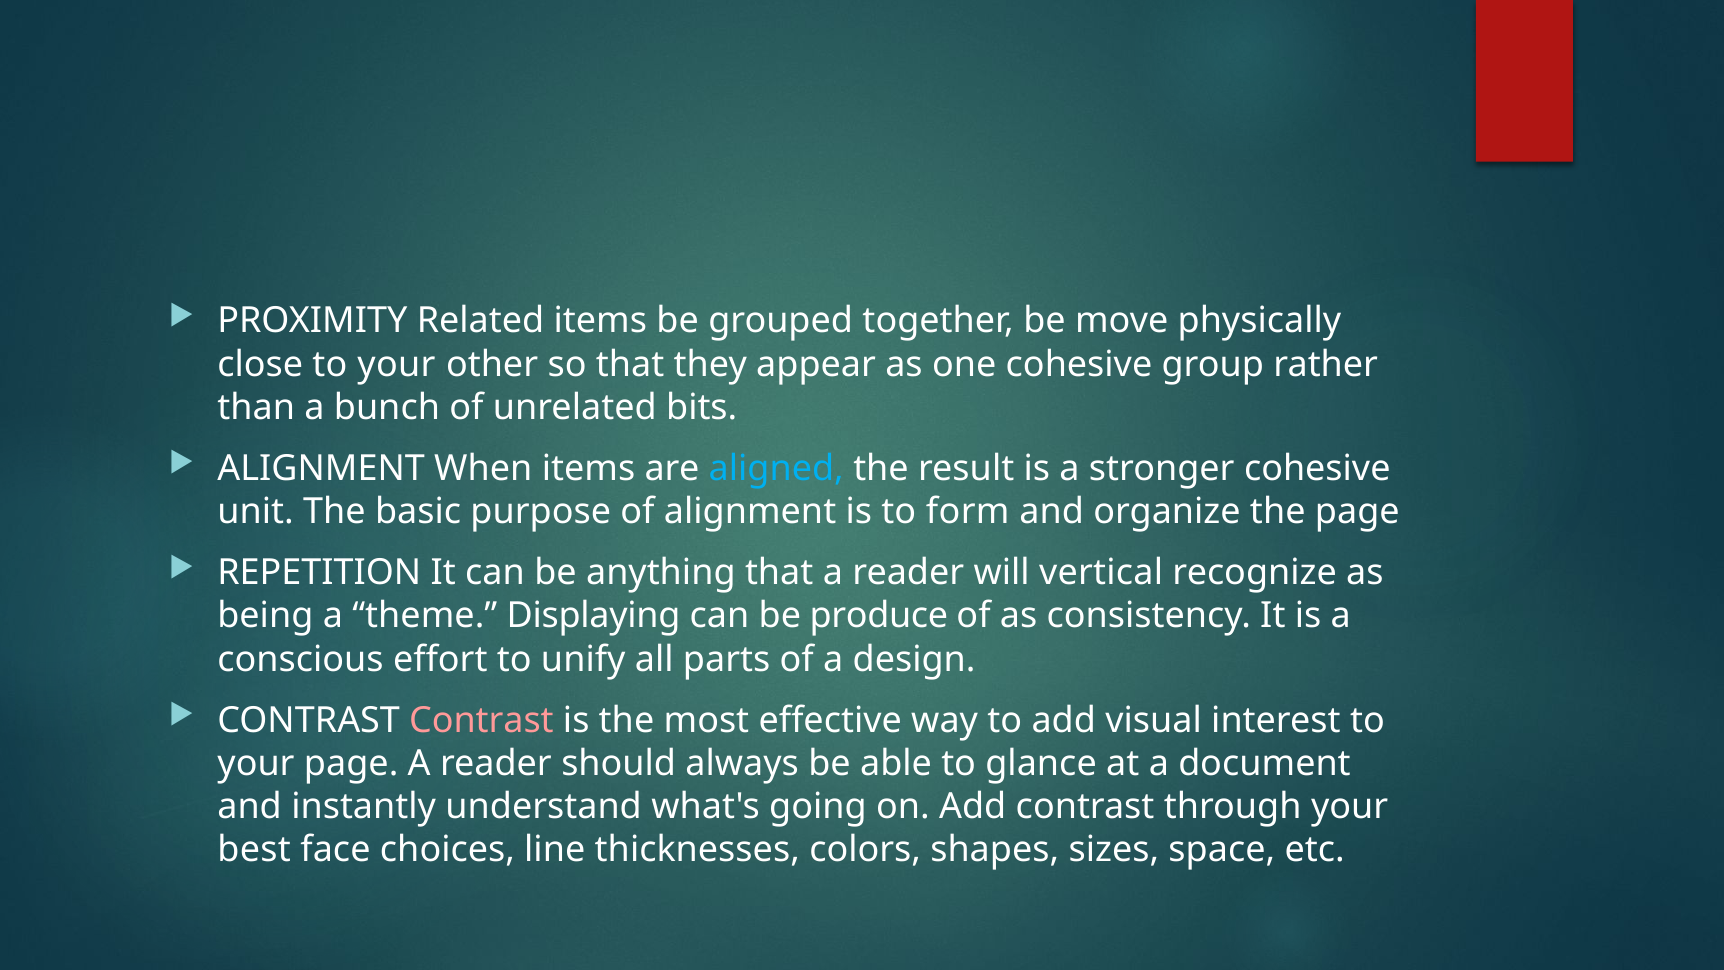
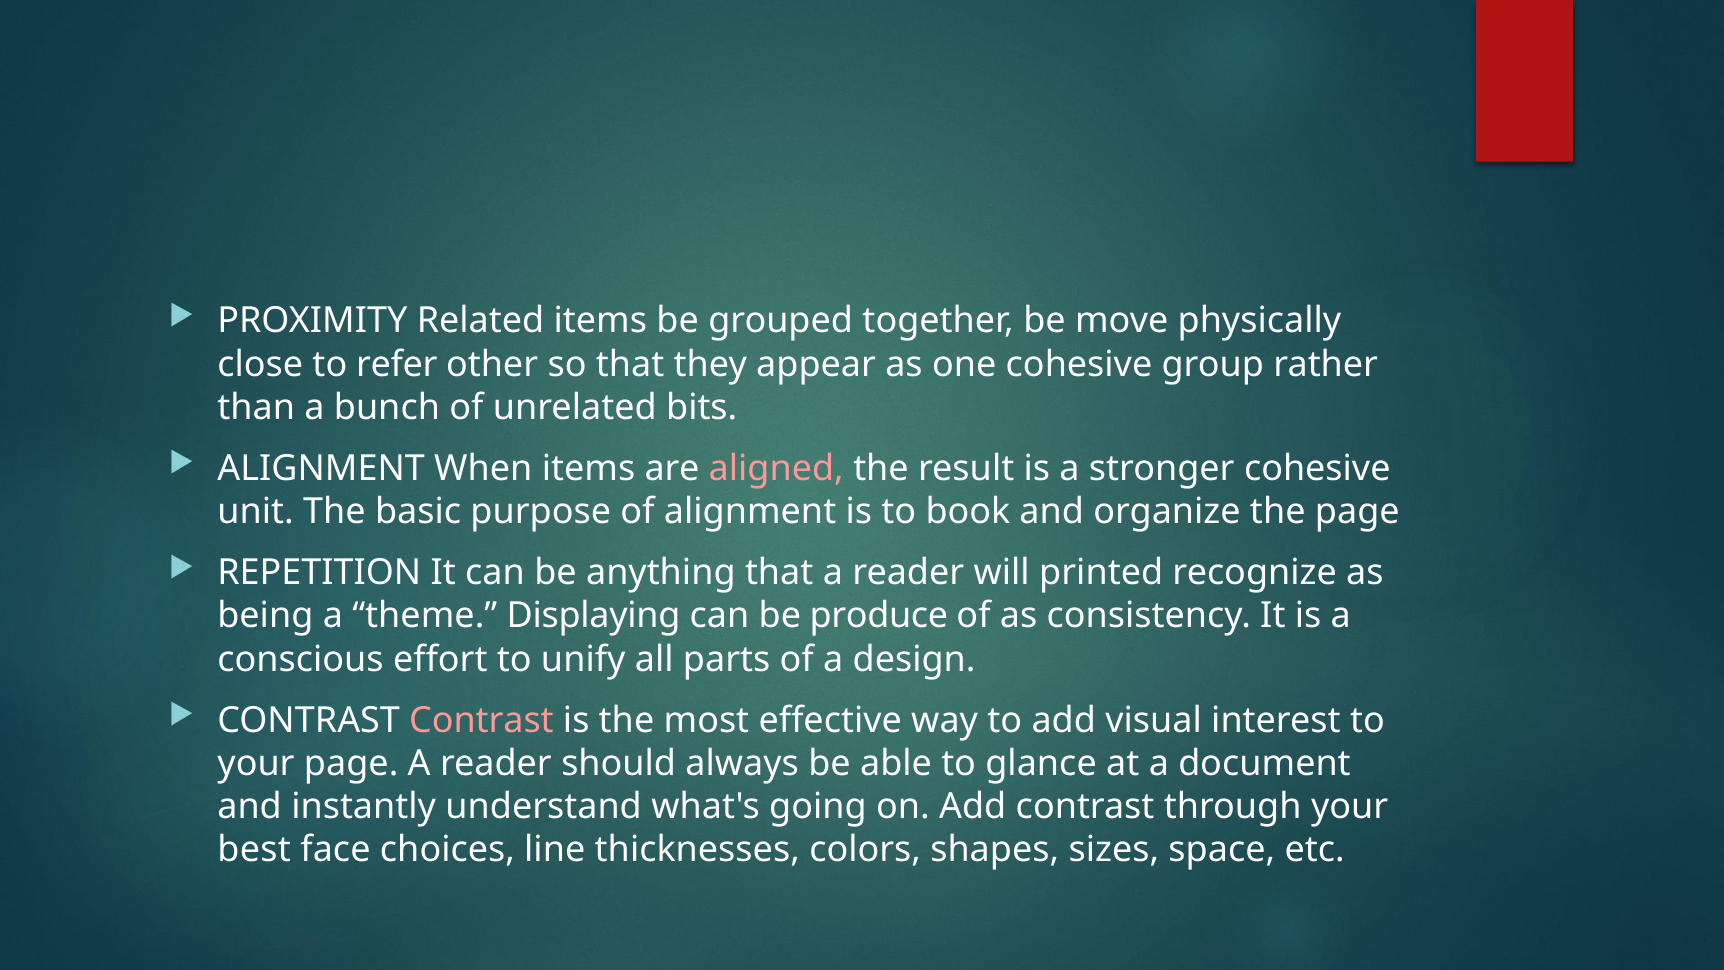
close to your: your -> refer (397, 364)
aligned colour: light blue -> pink (776, 468)
form: form -> book (968, 512)
vertical: vertical -> printed (1101, 573)
